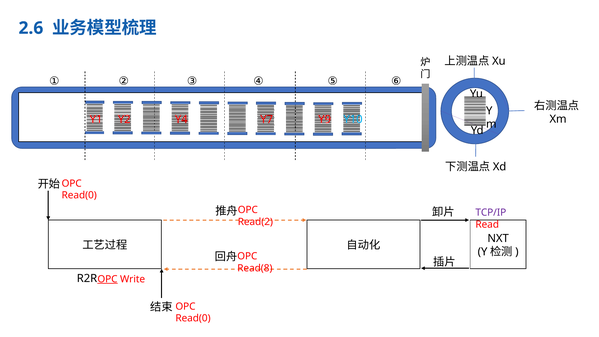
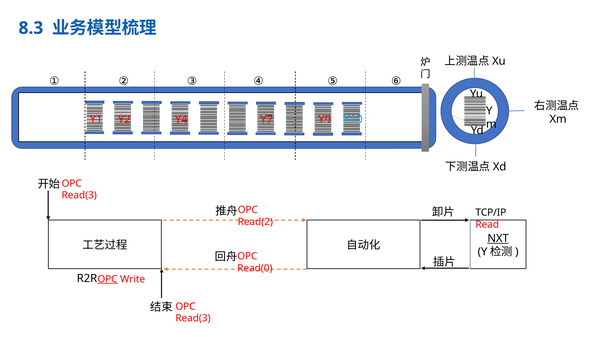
2.6: 2.6 -> 8.3 (31, 28)
Read(0: Read(0 -> Read(3 (79, 195)
TCP/IP colour: purple -> black (491, 212)
NXT underline: none -> present (498, 238)
Read(8: Read(8 -> Read(0 (255, 268)
Read(0: Read(0 -> Read(3 (193, 318)
